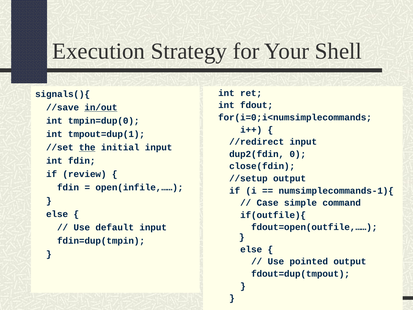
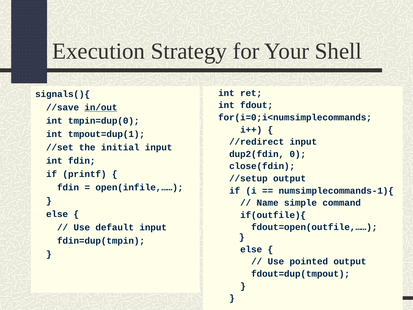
the underline: present -> none (87, 147)
review: review -> printf (85, 174)
Case: Case -> Name (268, 203)
